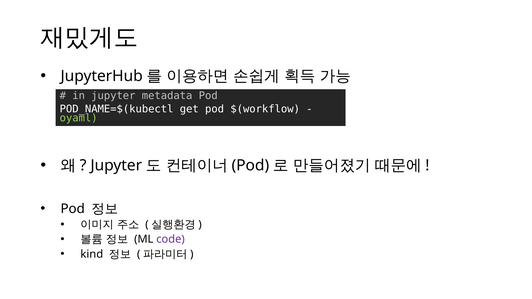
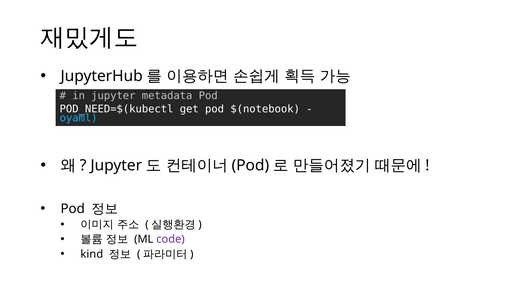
POD_NAME=$(kubectl: POD_NAME=$(kubectl -> POD_NEED=$(kubectl (117, 109)
$(workflow: $(workflow -> $(notebook (265, 109)
oyaml colour: light green -> light blue (79, 118)
